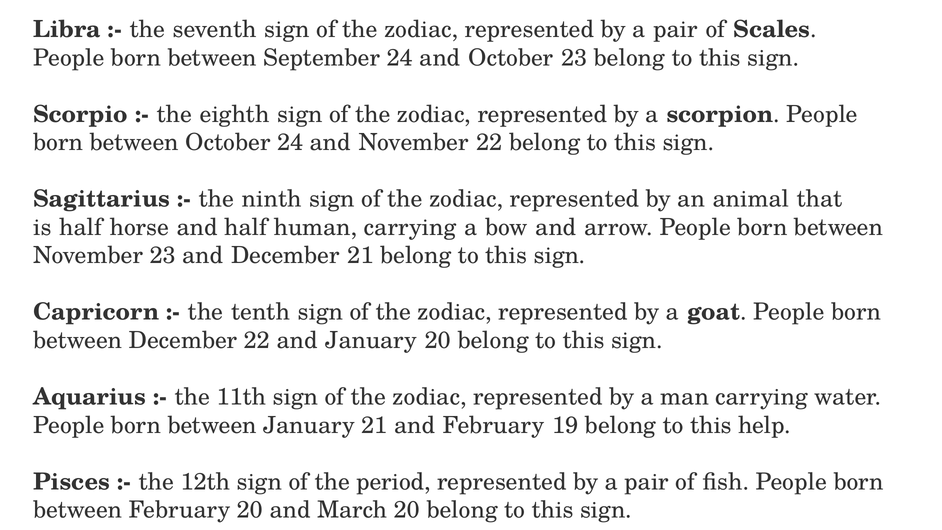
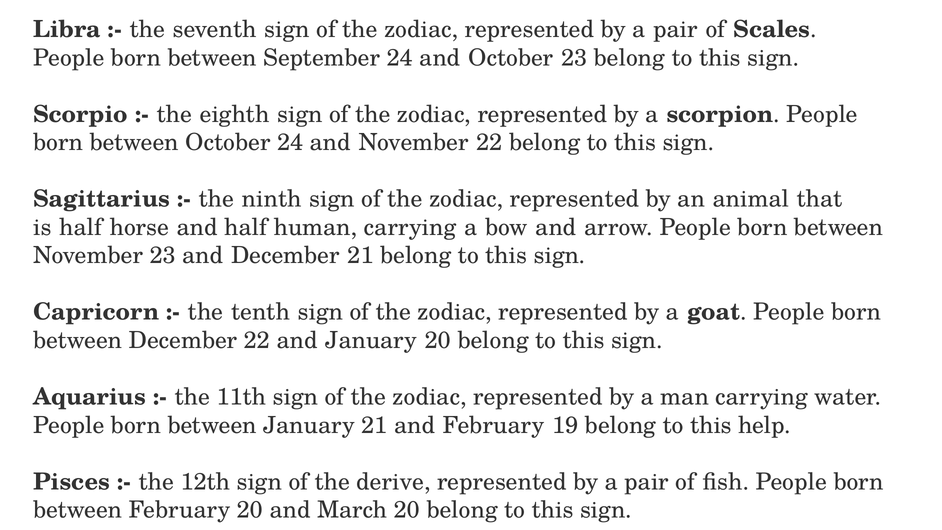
period: period -> derive (394, 482)
